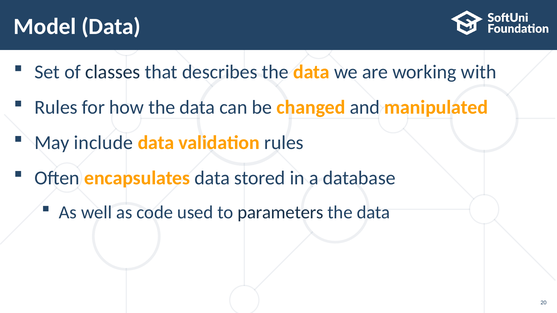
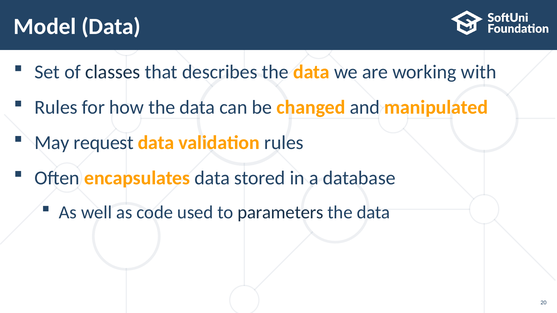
include: include -> request (104, 143)
